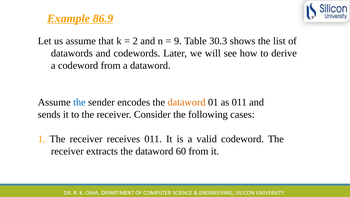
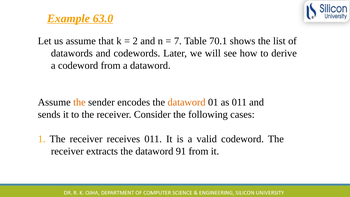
86.9: 86.9 -> 63.0 (103, 18)
9: 9 -> 7 (178, 41)
30.3: 30.3 -> 70.1 (218, 41)
the colour: blue -> orange (79, 102)
60: 60 -> 91 (181, 151)
